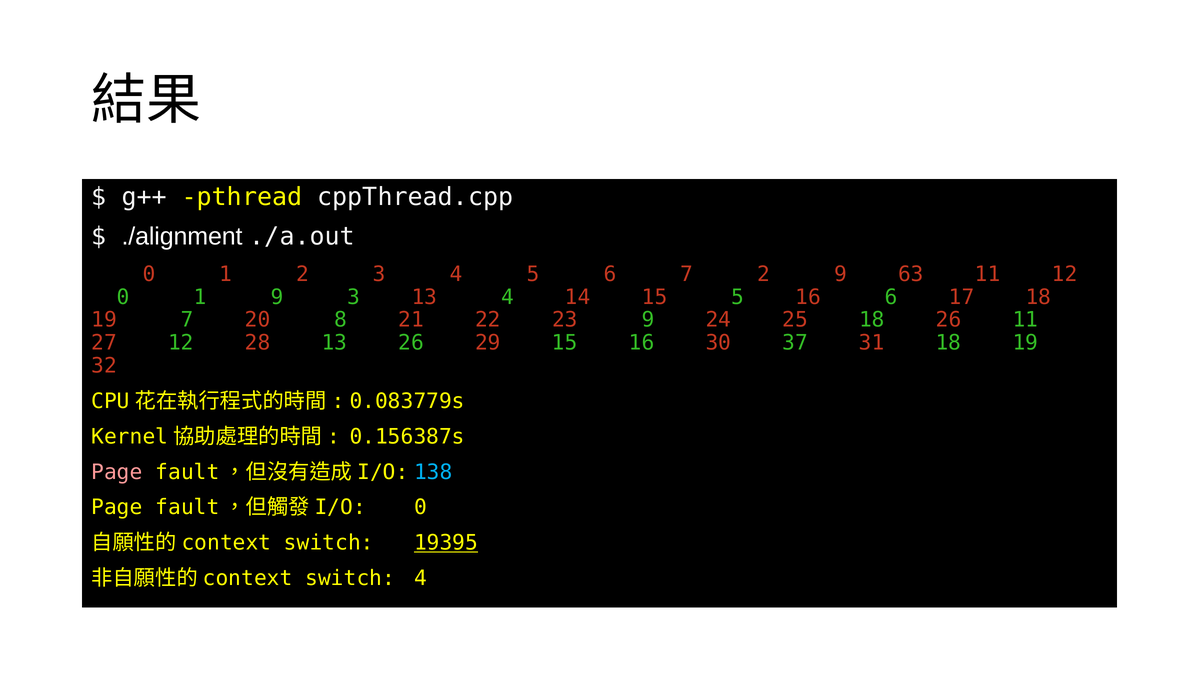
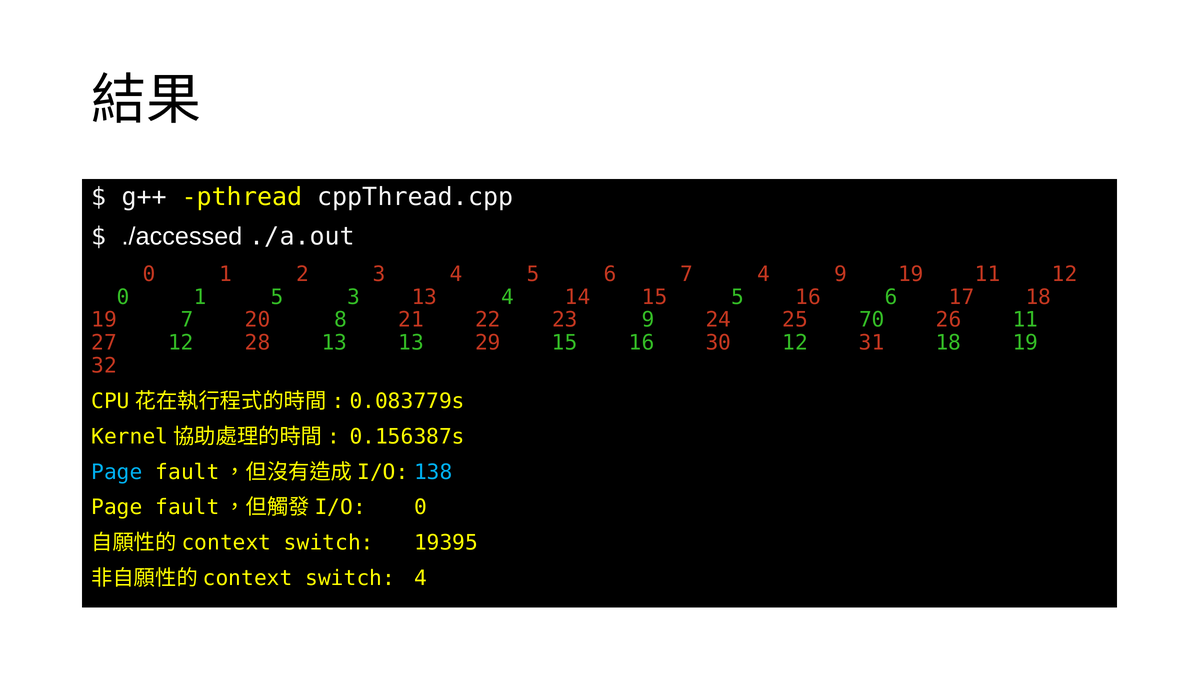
./alignment: ./alignment -> ./accessed (182, 237)
7 2: 2 -> 4 (764, 274)
9 63: 63 -> 19 (911, 274)
1 9: 9 -> 5 (277, 297)
25 18: 18 -> 70 (872, 320)
13 26: 26 -> 13 (411, 343)
30 37: 37 -> 12 (795, 343)
Page colour: pink -> light blue (117, 472)
19395 underline: present -> none (446, 543)
